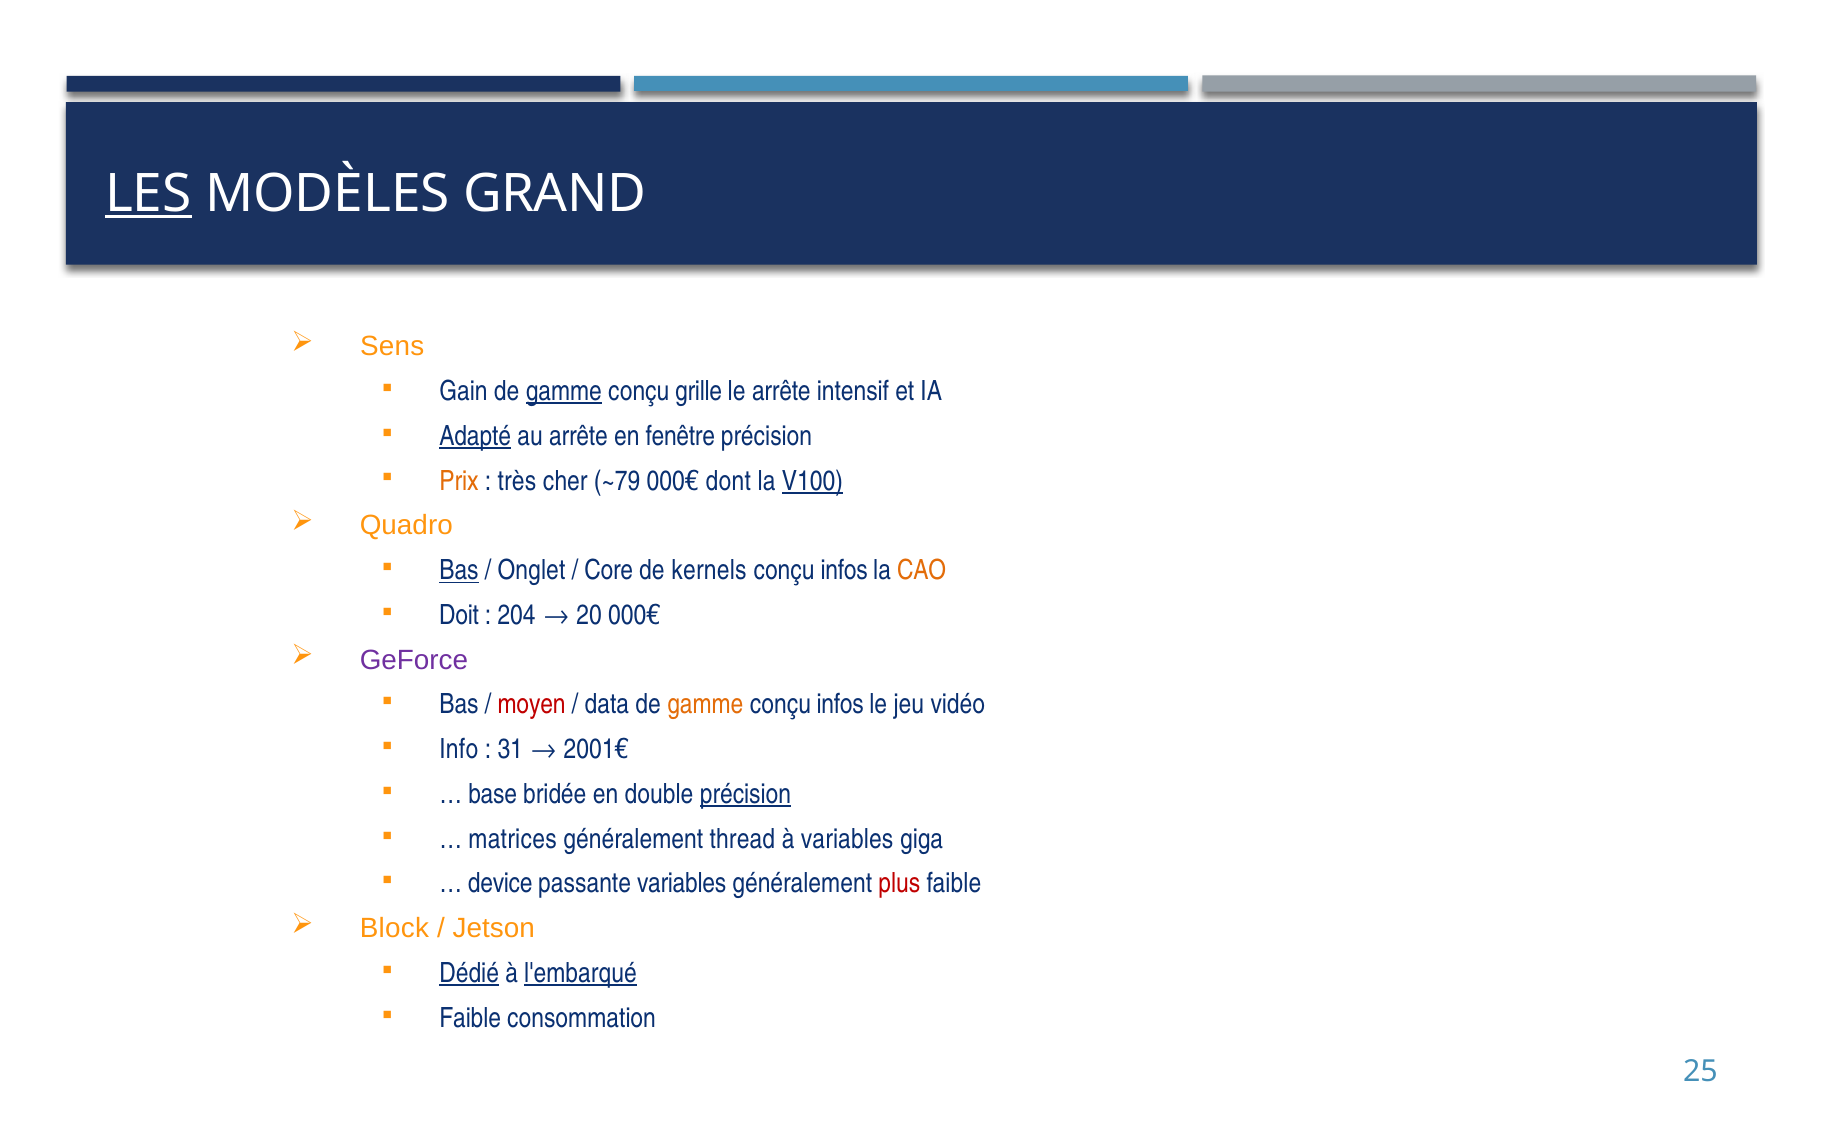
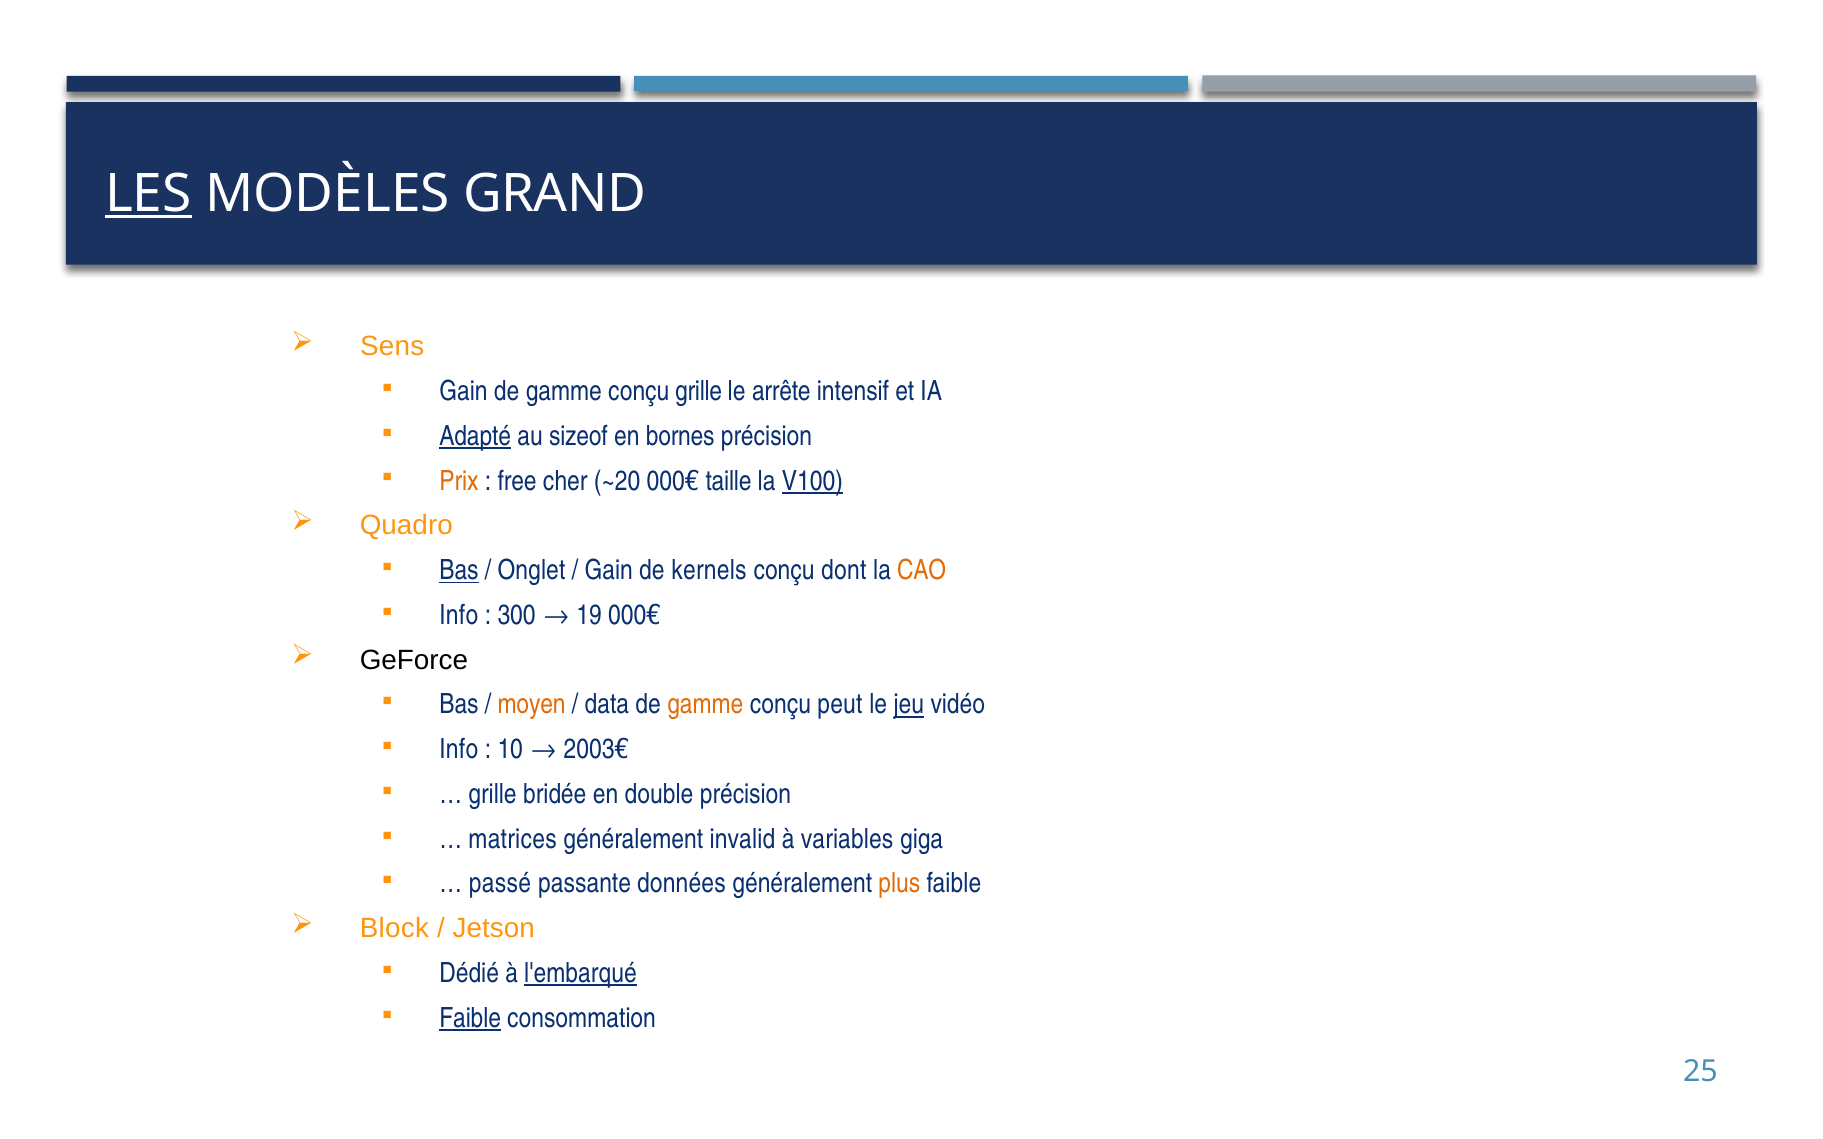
gamme underline: present -> none (564, 391)
au arrête: arrête -> sizeof (578, 436)
fenêtre: fenêtre -> bornes (680, 436)
très: très -> free (517, 481)
~79: ~79 -> ~20 (617, 481)
dont: dont -> taille (729, 481)
Core: Core -> Gain (609, 571)
infos: infos -> dont (844, 571)
Doit: Doit -> Info (459, 615)
204: 204 -> 300 (517, 615)
20: 20 -> 19 (589, 615)
GeForce colour: purple -> black (414, 660)
moyen colour: red -> orange (532, 705)
infos: infos -> peut (840, 705)
jeu underline: none -> present (909, 705)
31: 31 -> 10 (510, 750)
2001€: 2001€ -> 2003€ (596, 750)
base: base -> grille (493, 795)
précision underline: present -> none (745, 795)
thread: thread -> invalid (742, 839)
device: device -> passé (500, 884)
passante variables: variables -> données (681, 884)
plus colour: red -> orange (899, 884)
Dédié underline: present -> none (469, 974)
Faible underline: none -> present (470, 1018)
